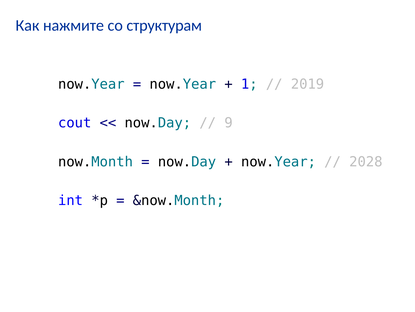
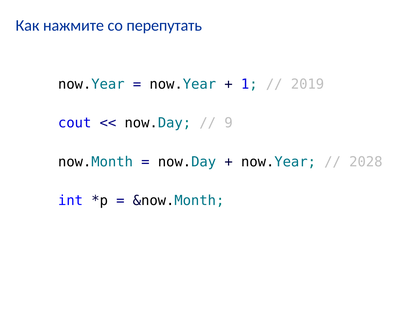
структурам: структурам -> перепутать (164, 25)
